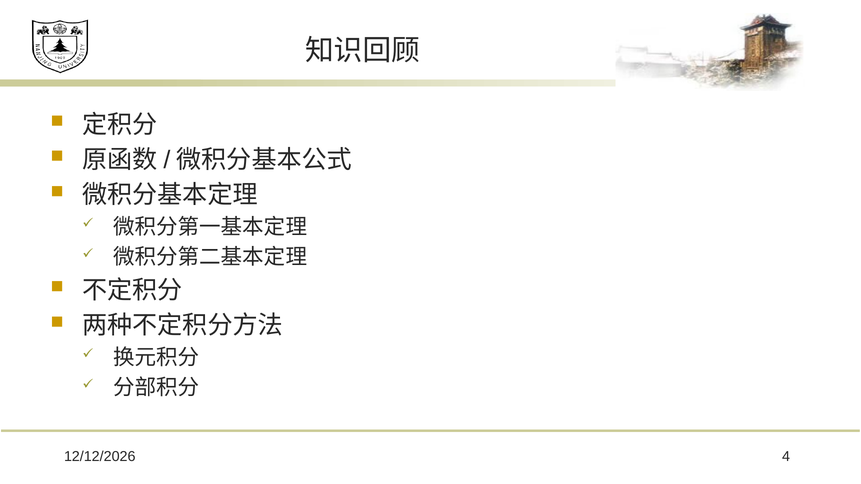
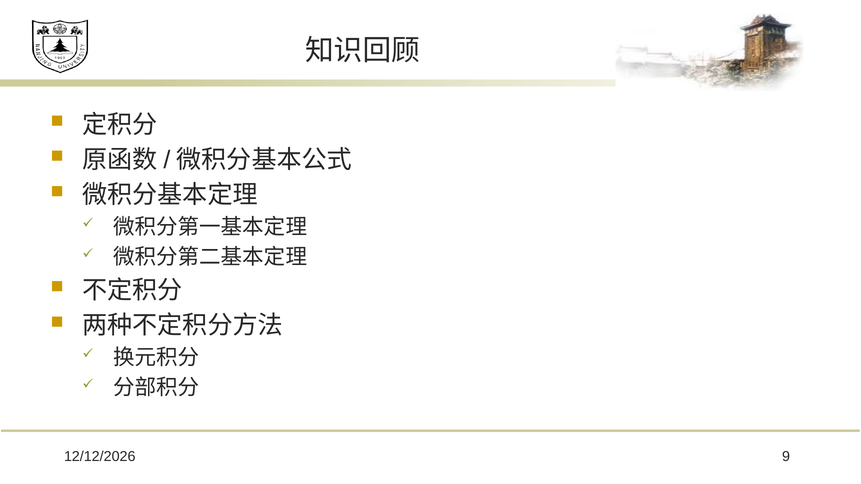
4: 4 -> 9 (786, 457)
